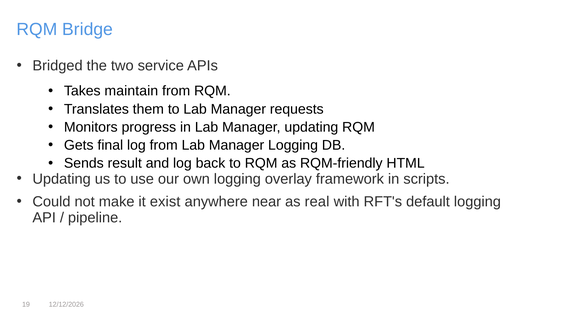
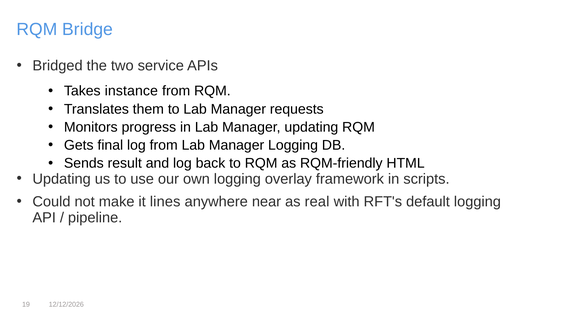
maintain: maintain -> instance (131, 91)
exist: exist -> lines (165, 202)
